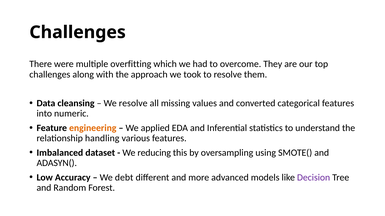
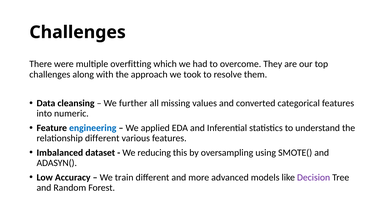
We resolve: resolve -> further (133, 103)
engineering colour: orange -> blue (93, 128)
relationship handling: handling -> different (102, 139)
debt: debt -> train (124, 178)
